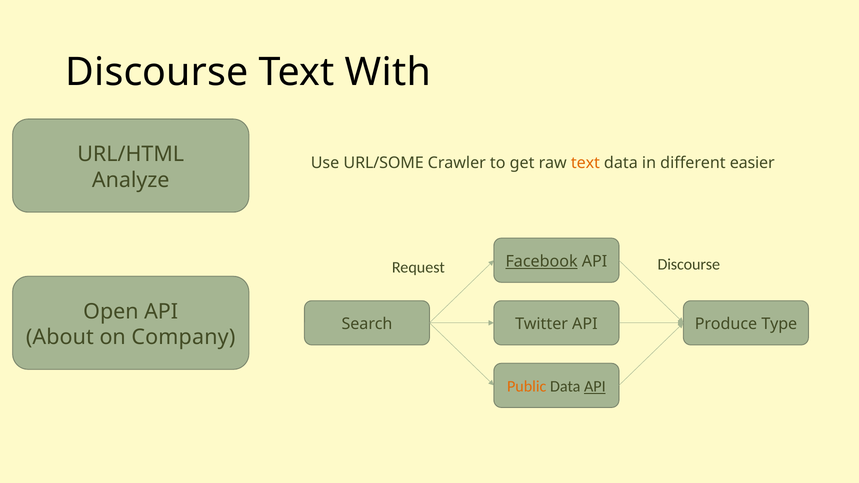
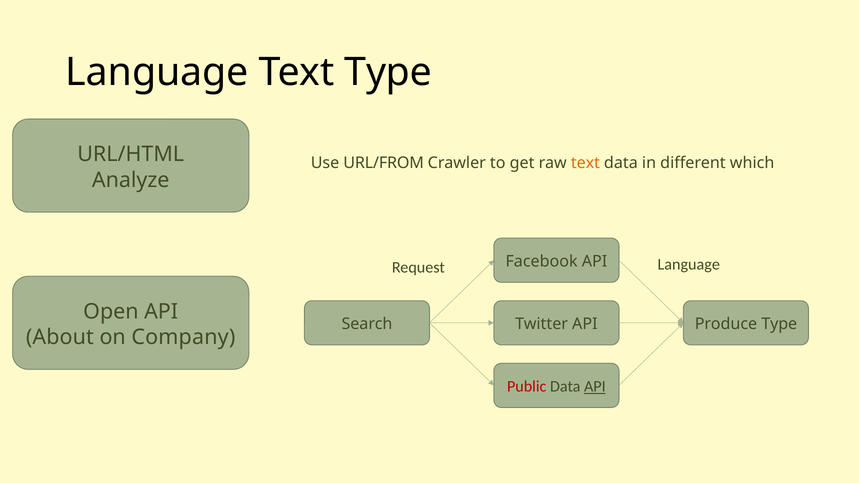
Discourse: Discourse -> Language (157, 72)
Text With: With -> Type (388, 72)
URL/SOME: URL/SOME -> URL/FROM (384, 163)
easier: easier -> which (752, 163)
Facebook underline: present -> none (542, 261)
Request Discourse: Discourse -> Language (689, 264)
Public colour: orange -> red (527, 387)
